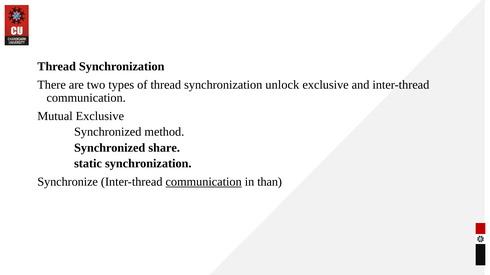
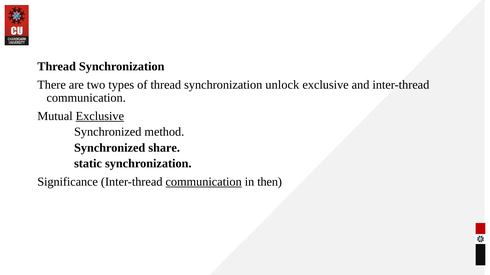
Exclusive underline: none -> present (100, 116)
Synchronize: Synchronize -> Significance (68, 182)
than: than -> then (270, 182)
